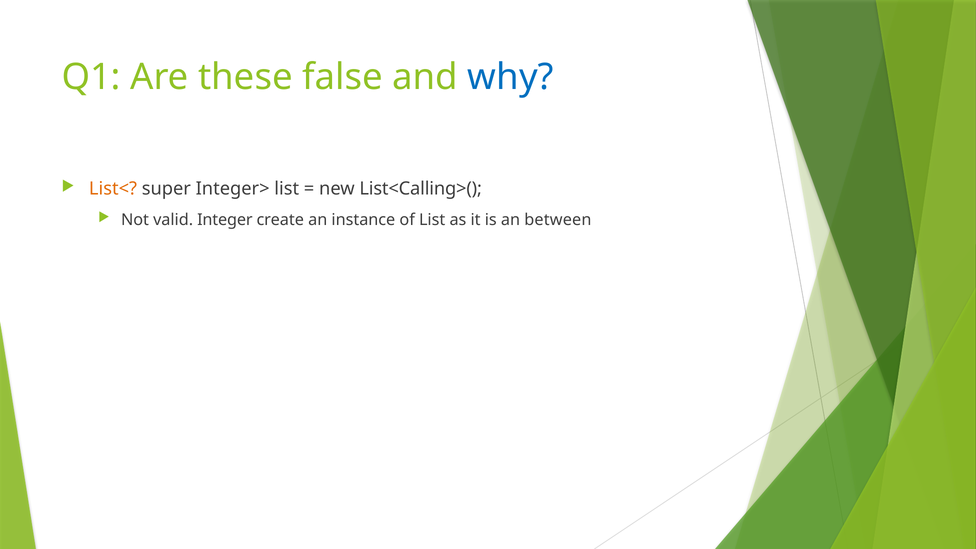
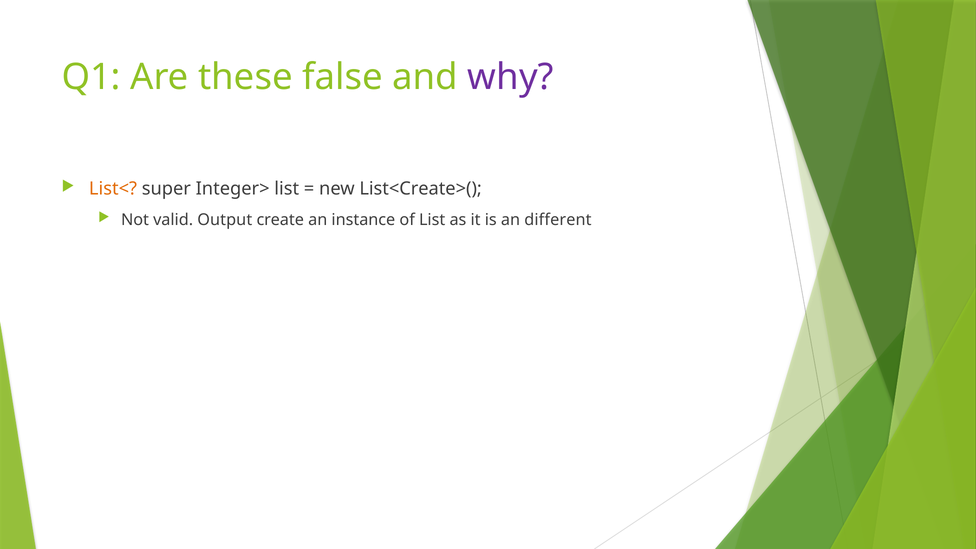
why colour: blue -> purple (511, 77)
List<Calling>(: List<Calling>( -> List<Create>( (421, 189)
Integer: Integer -> Output (225, 220)
between: between -> different (558, 220)
